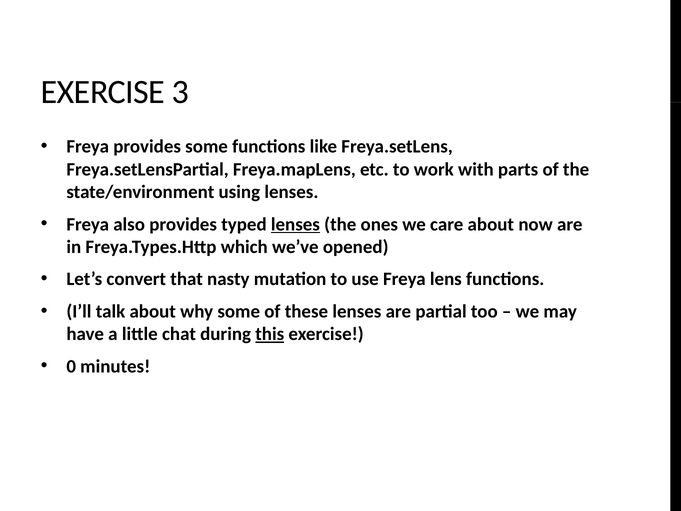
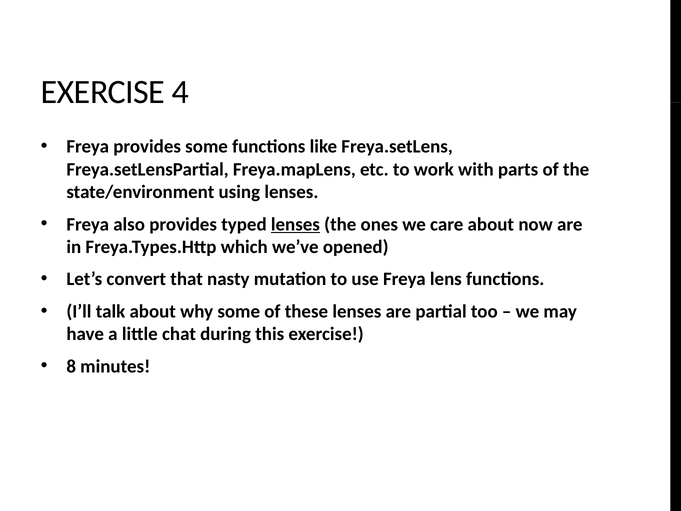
3: 3 -> 4 (180, 92)
this underline: present -> none (270, 334)
0: 0 -> 8 (71, 366)
